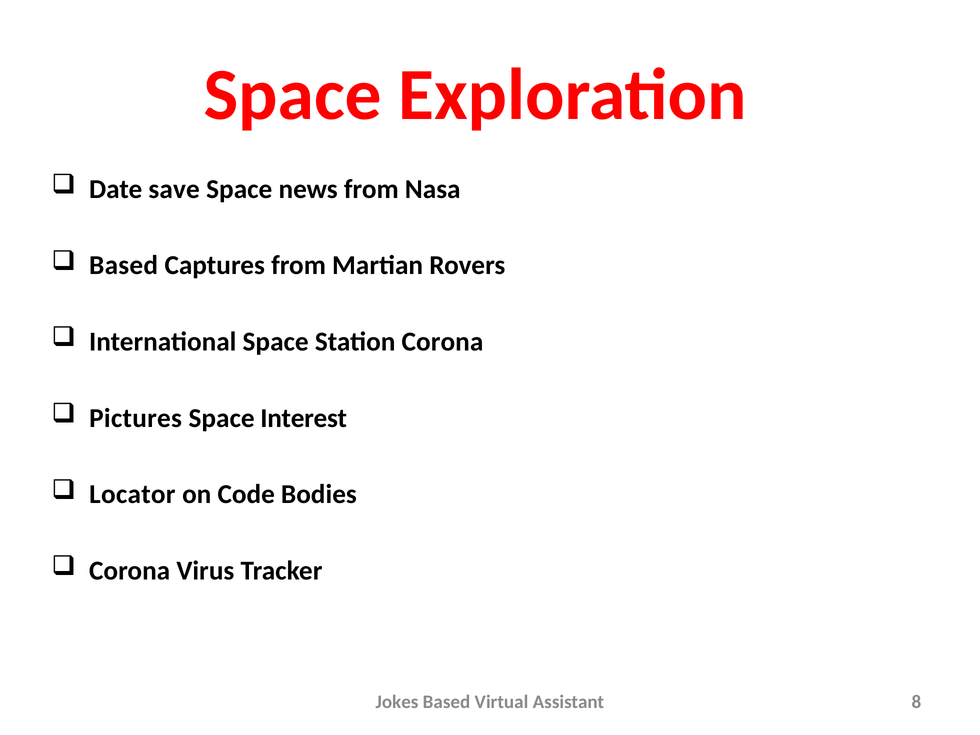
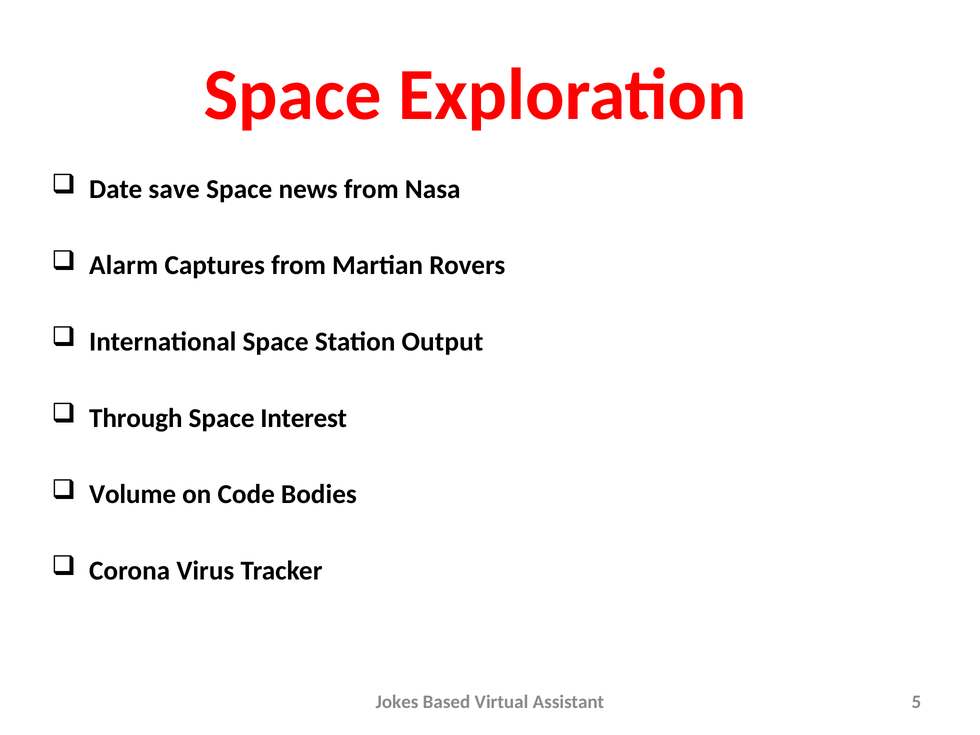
Based: Based -> Alarm (124, 265)
Station Corona: Corona -> Output (442, 342)
Pictures: Pictures -> Through (136, 418)
Locator: Locator -> Volume (133, 494)
8: 8 -> 5 (916, 702)
